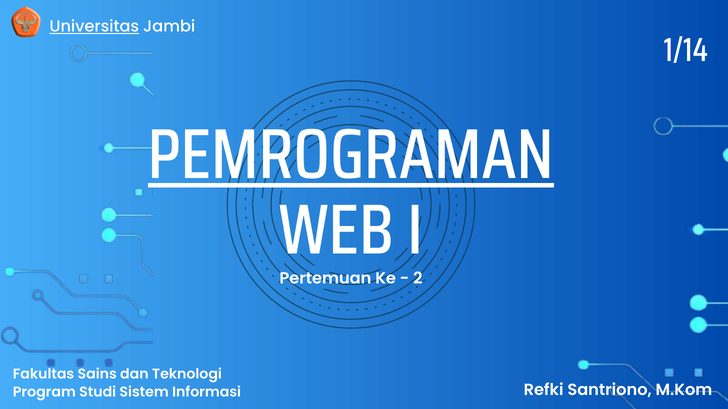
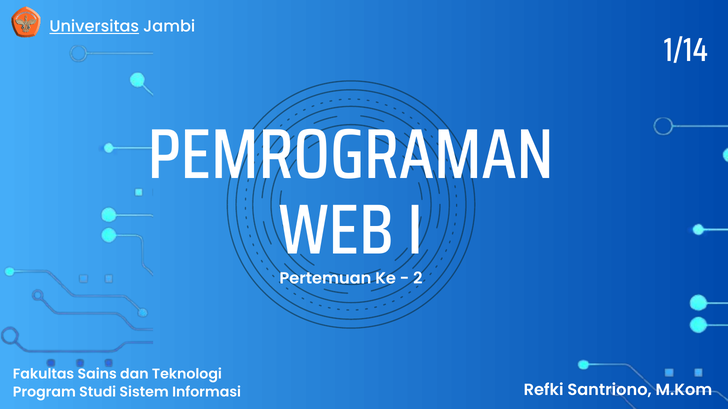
PEMROGRAMAN underline: present -> none (351, 155)
